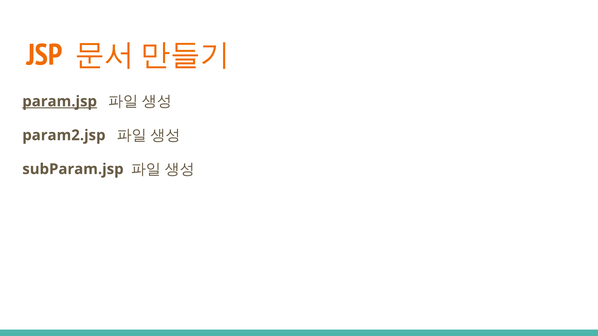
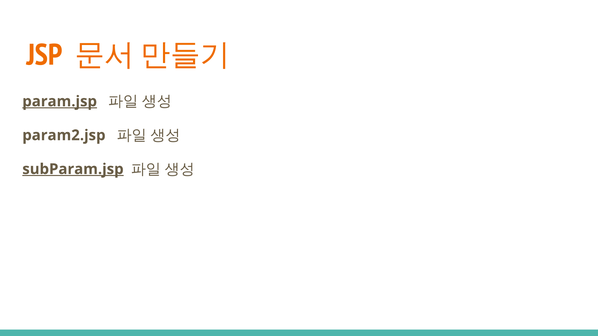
subParam.jsp underline: none -> present (73, 169)
